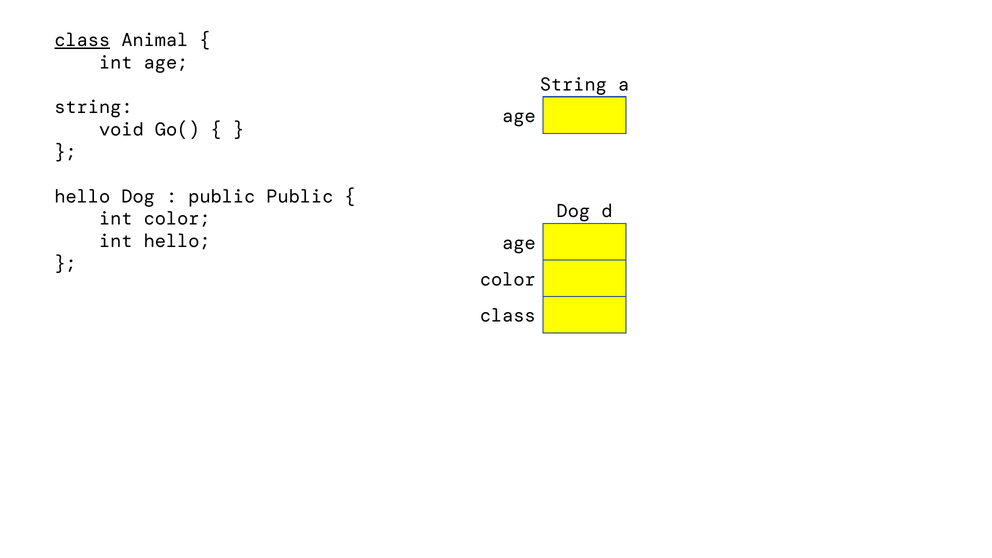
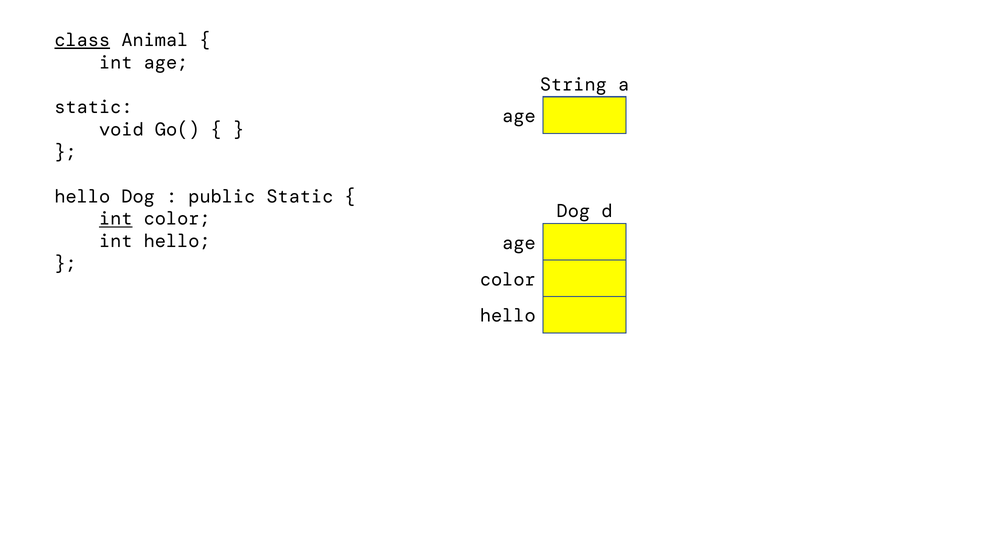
string: string -> static (93, 107)
public Public: Public -> Static (300, 197)
int underline: none -> present (116, 219)
class: class -> hello (508, 316)
